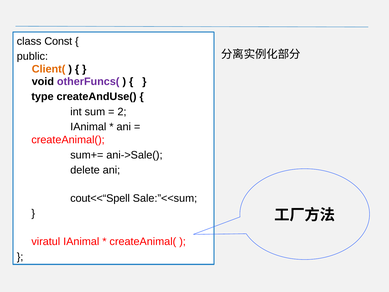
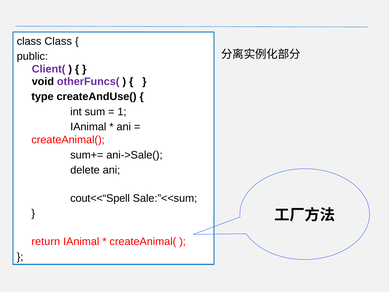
class Const: Const -> Class (58, 41)
Client( colour: orange -> purple (49, 69)
2: 2 -> 1 (122, 112)
viratul: viratul -> return (46, 241)
